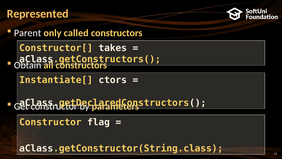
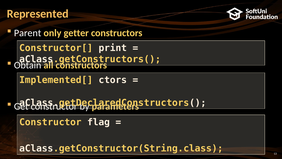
called: called -> getter (76, 33)
takes: takes -> print (113, 48)
Instantiate[: Instantiate[ -> Implemented[ (56, 80)
